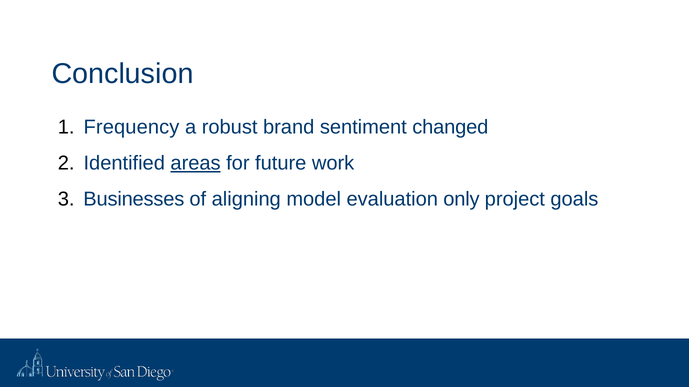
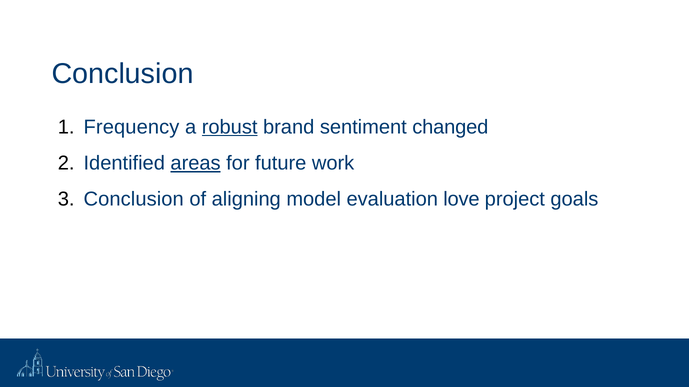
robust underline: none -> present (230, 127)
Businesses: Businesses -> Conclusion (134, 199)
only: only -> love (461, 199)
